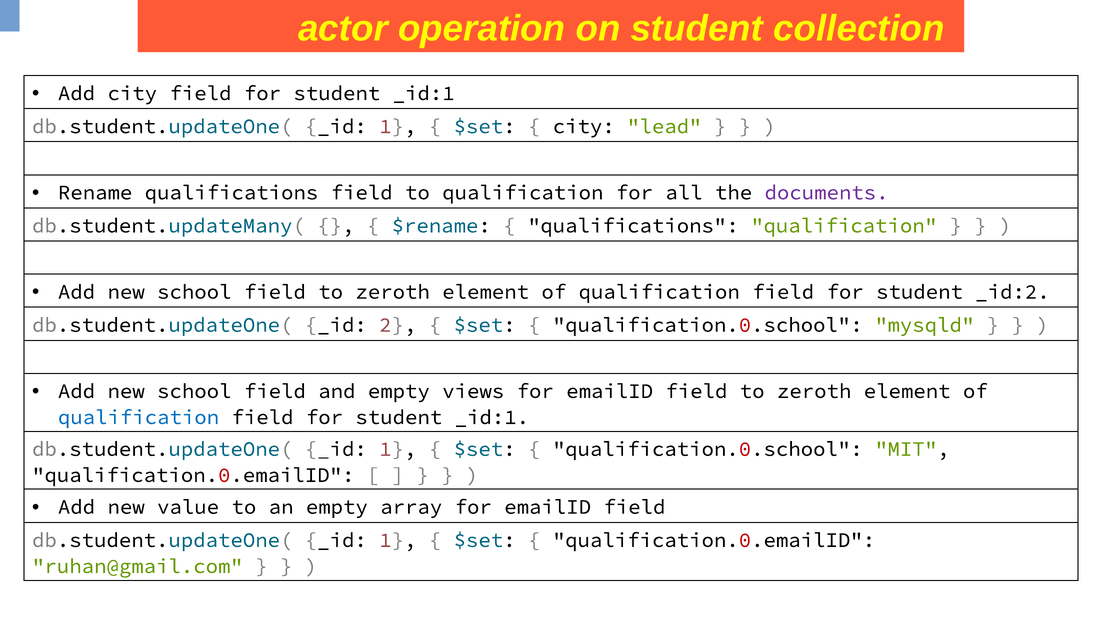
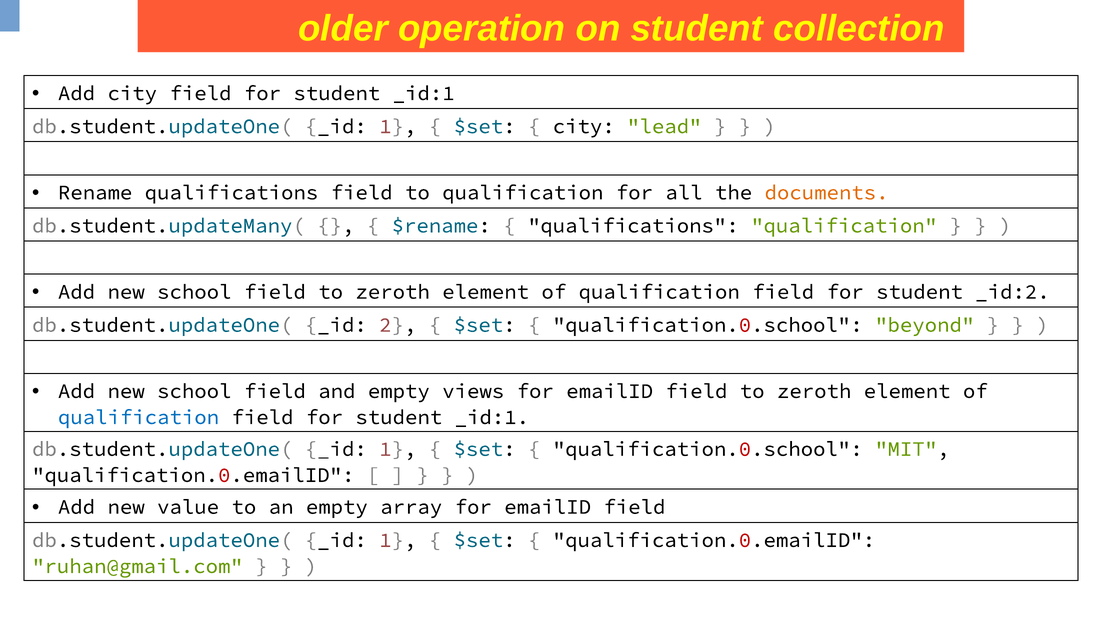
actor: actor -> older (343, 29)
documents colour: purple -> orange (827, 192)
mysqld: mysqld -> beyond (925, 325)
